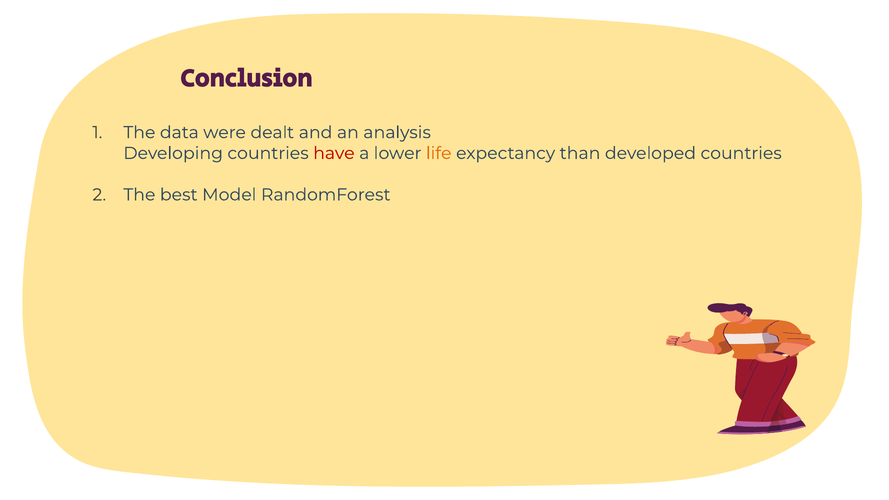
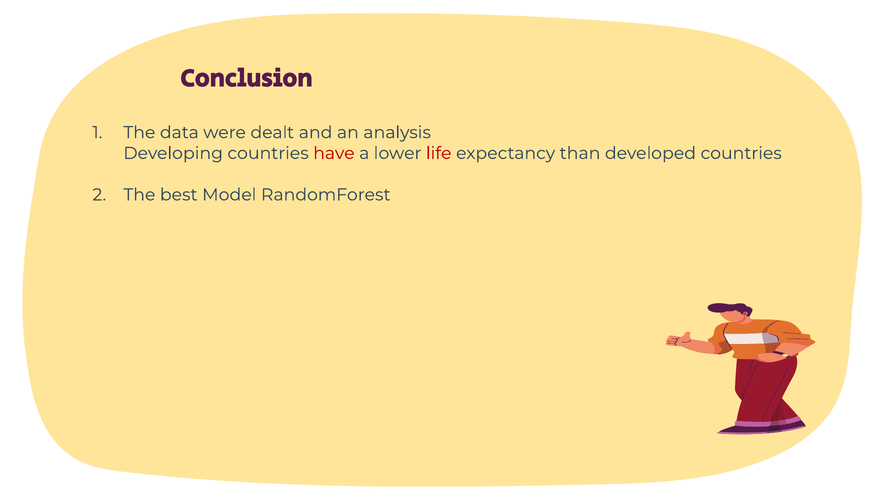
life colour: orange -> red (439, 153)
